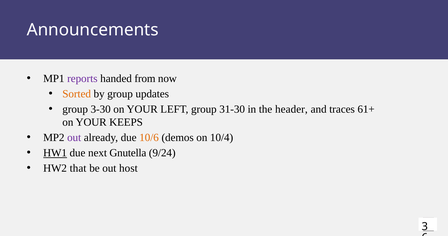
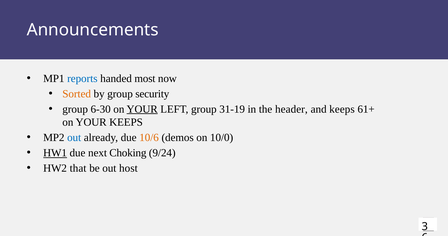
reports colour: purple -> blue (82, 79)
from: from -> most (145, 79)
updates: updates -> security (152, 94)
3-30: 3-30 -> 6-30 (101, 109)
YOUR underline: none -> present (142, 109)
31-30: 31-30 -> 31-19 (232, 109)
and traces: traces -> keeps (342, 109)
out colour: purple -> blue (74, 138)
10/4: 10/4 -> 10/0 (222, 138)
Gnutella: Gnutella -> Choking (128, 153)
